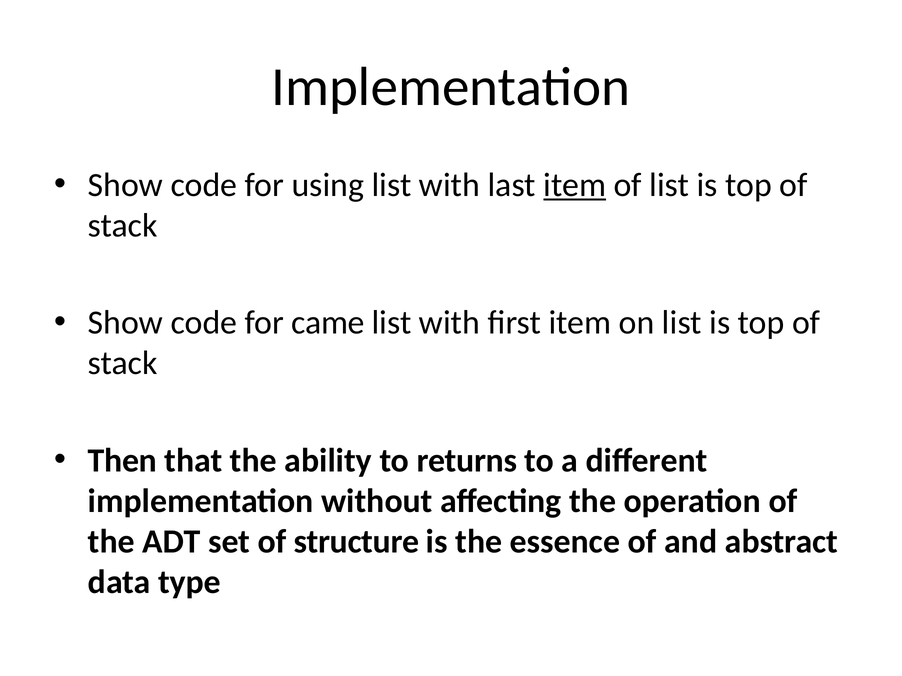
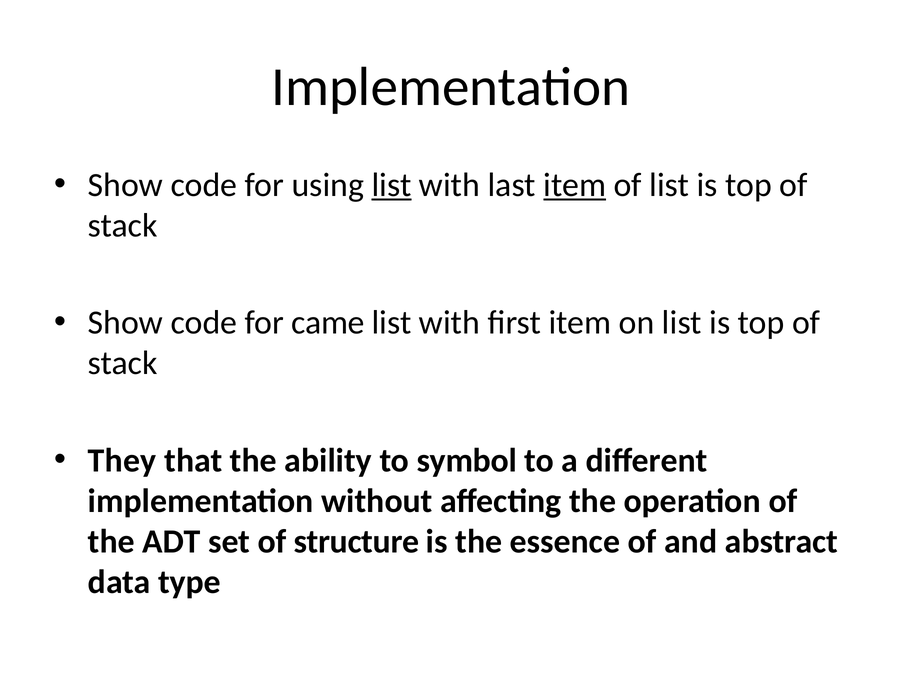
list underline: none -> present (392, 185)
Then: Then -> They (122, 461)
returns: returns -> symbol (467, 461)
